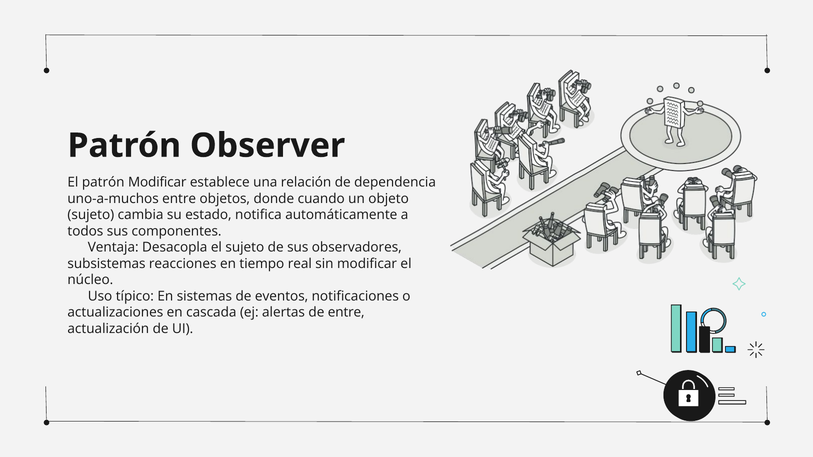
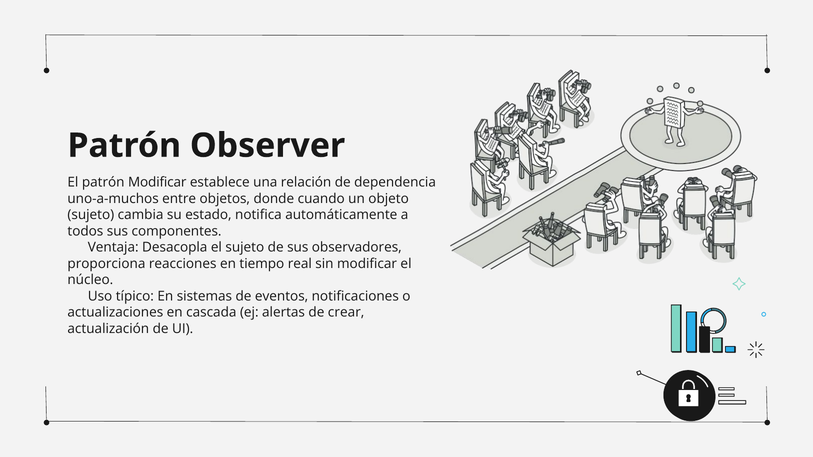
subsistemas: subsistemas -> proporciona (106, 264)
de entre: entre -> crear (346, 313)
